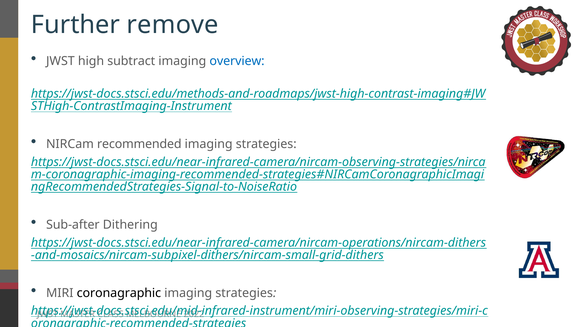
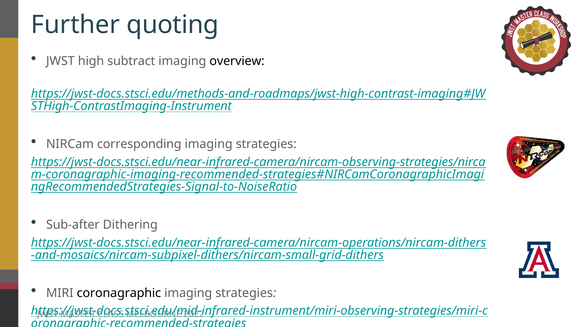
remove: remove -> quoting (173, 25)
overview colour: blue -> black (237, 61)
recommended: recommended -> corresponding (139, 144)
